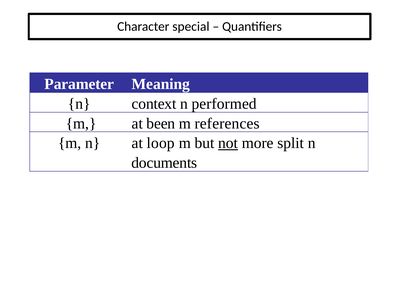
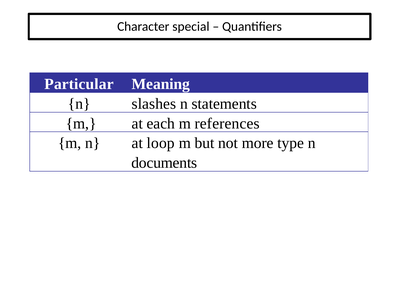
Parameter: Parameter -> Particular (79, 84)
context: context -> slashes (154, 104)
performed: performed -> statements (224, 104)
been: been -> each (161, 124)
not underline: present -> none (228, 143)
split: split -> type (291, 143)
